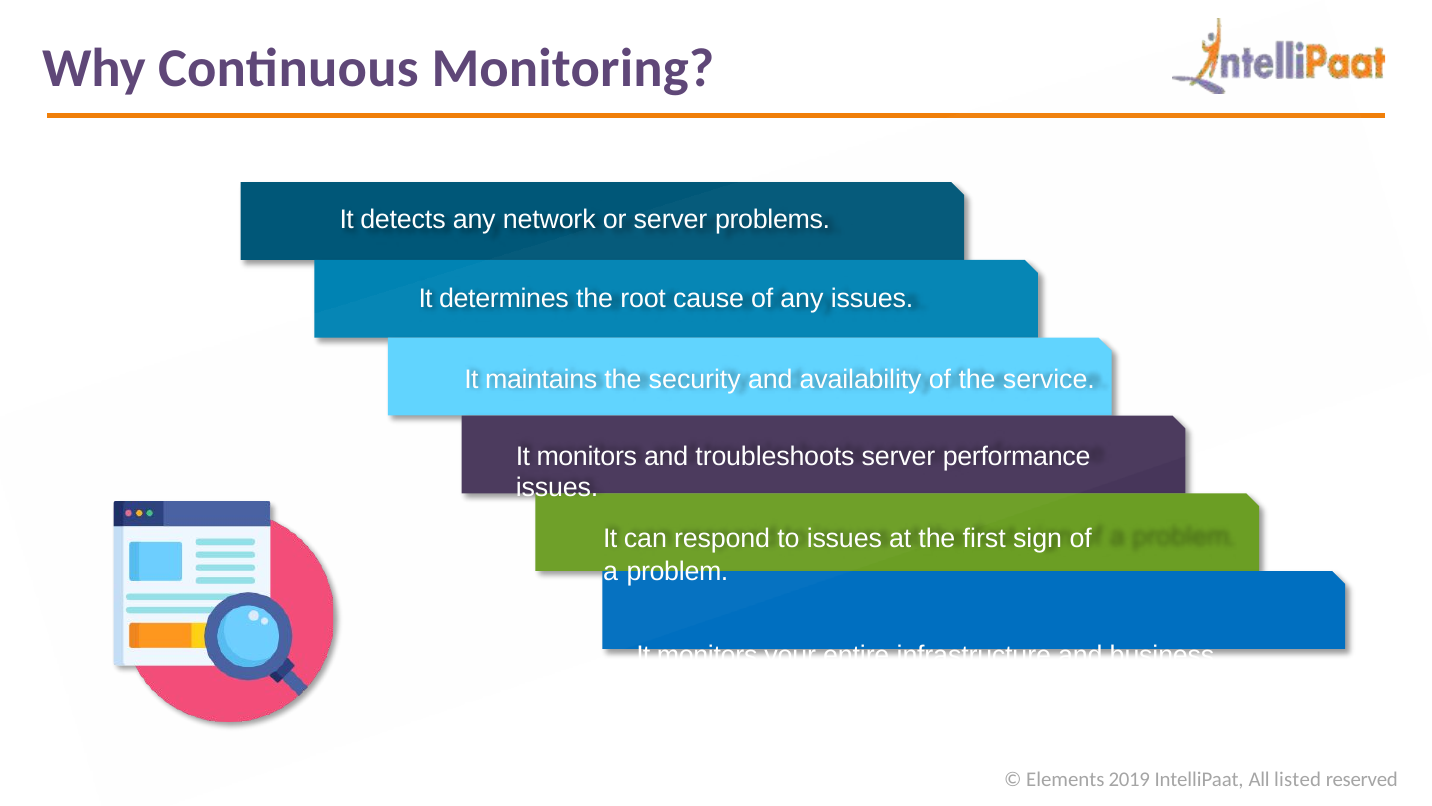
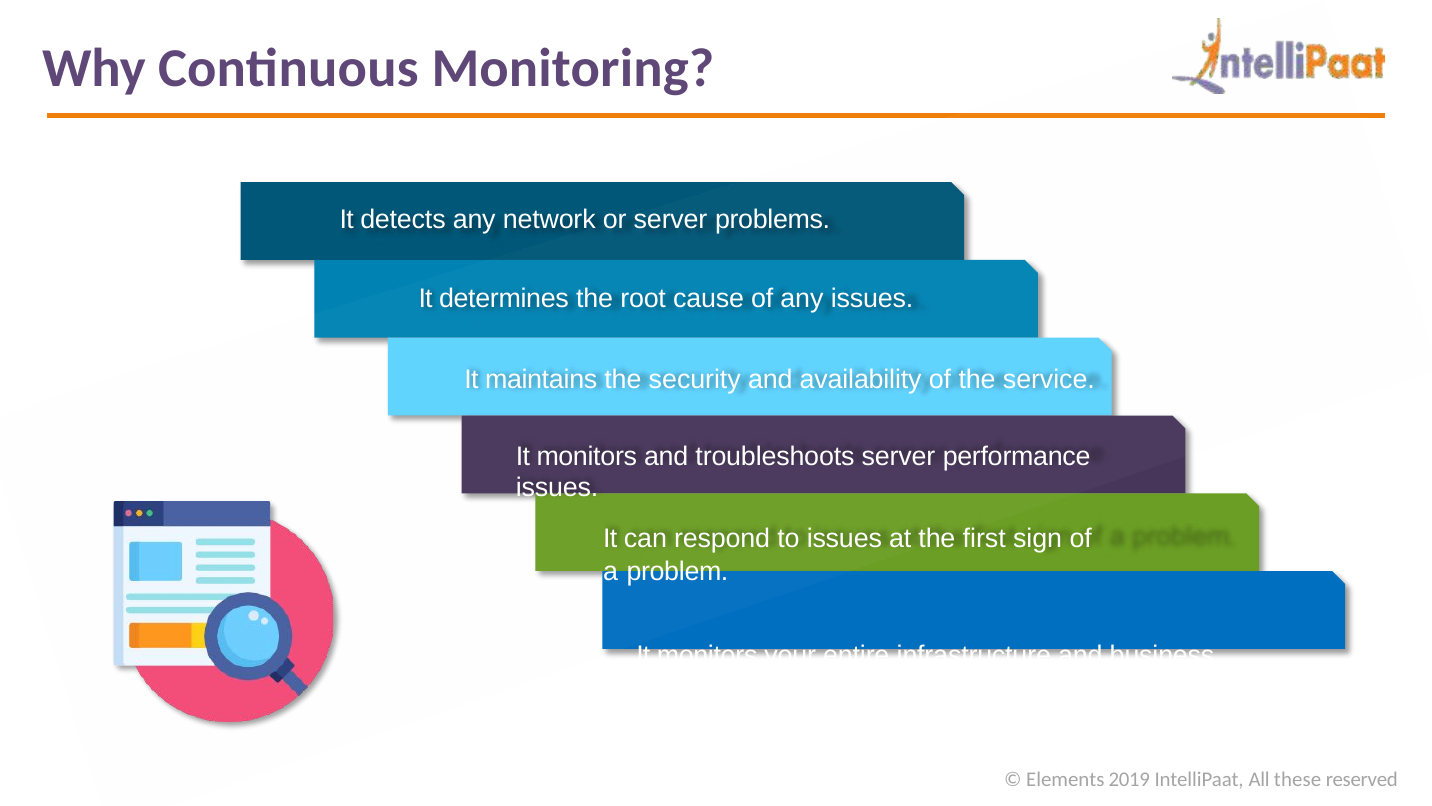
listed: listed -> these (1298, 779)
